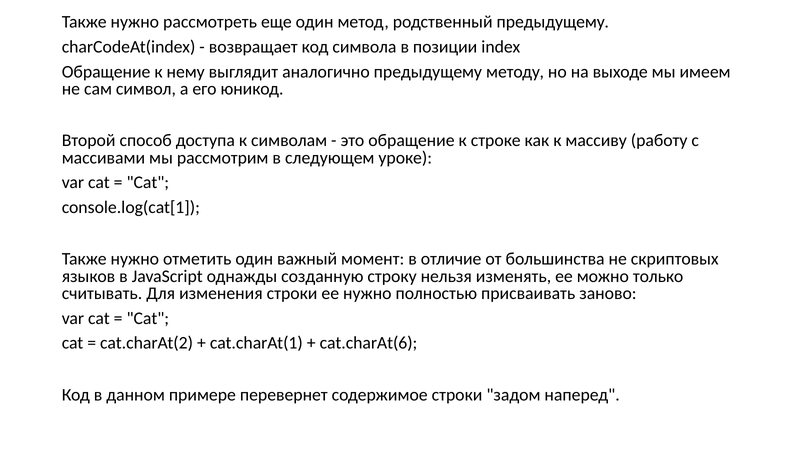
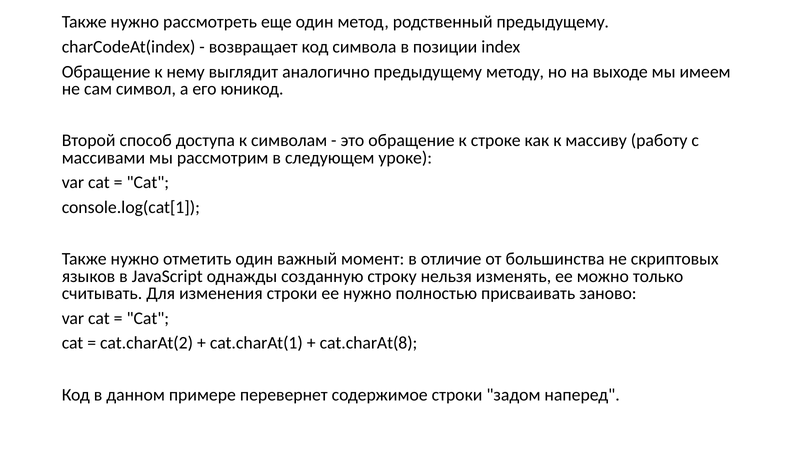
cat.charAt(6: cat.charAt(6 -> cat.charAt(8 (368, 343)
